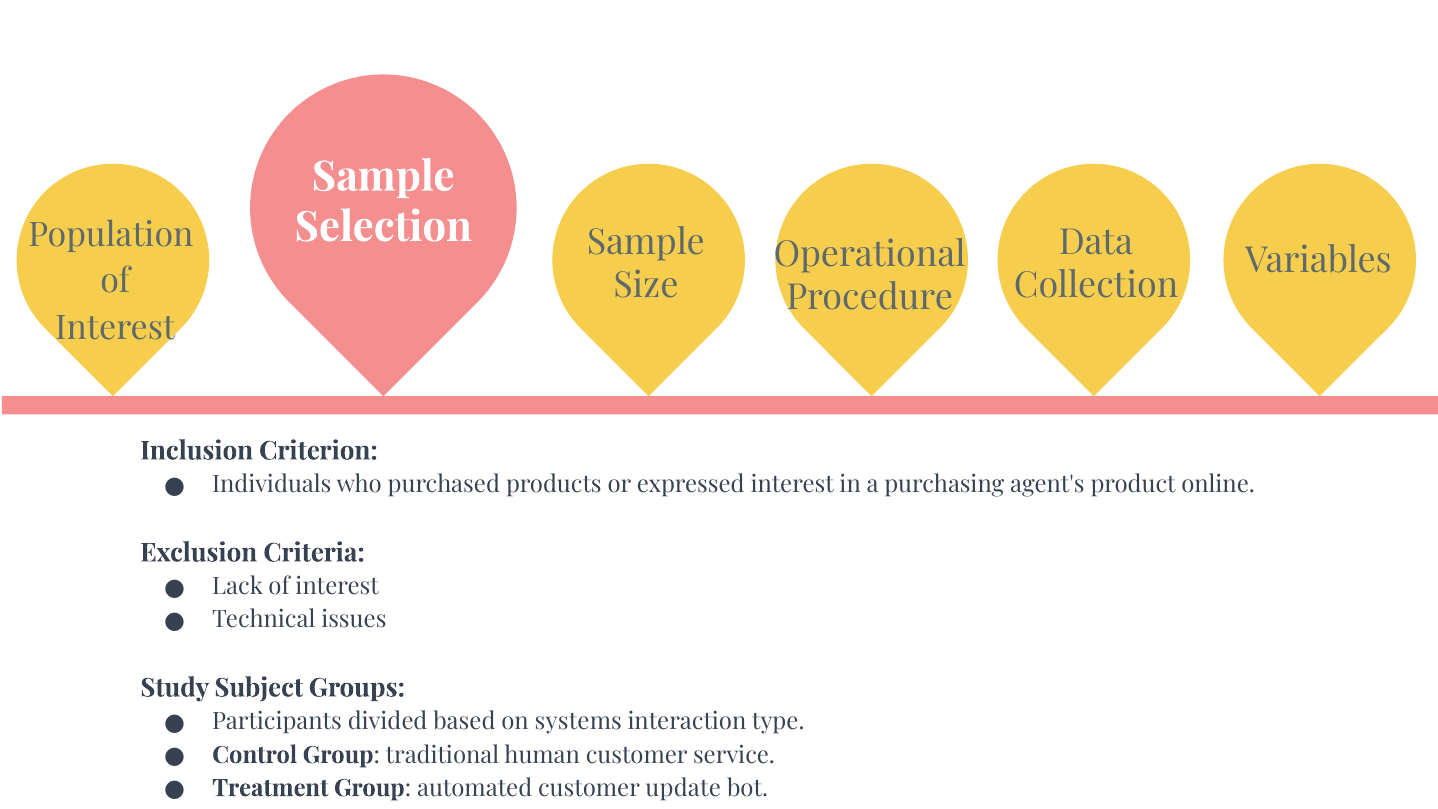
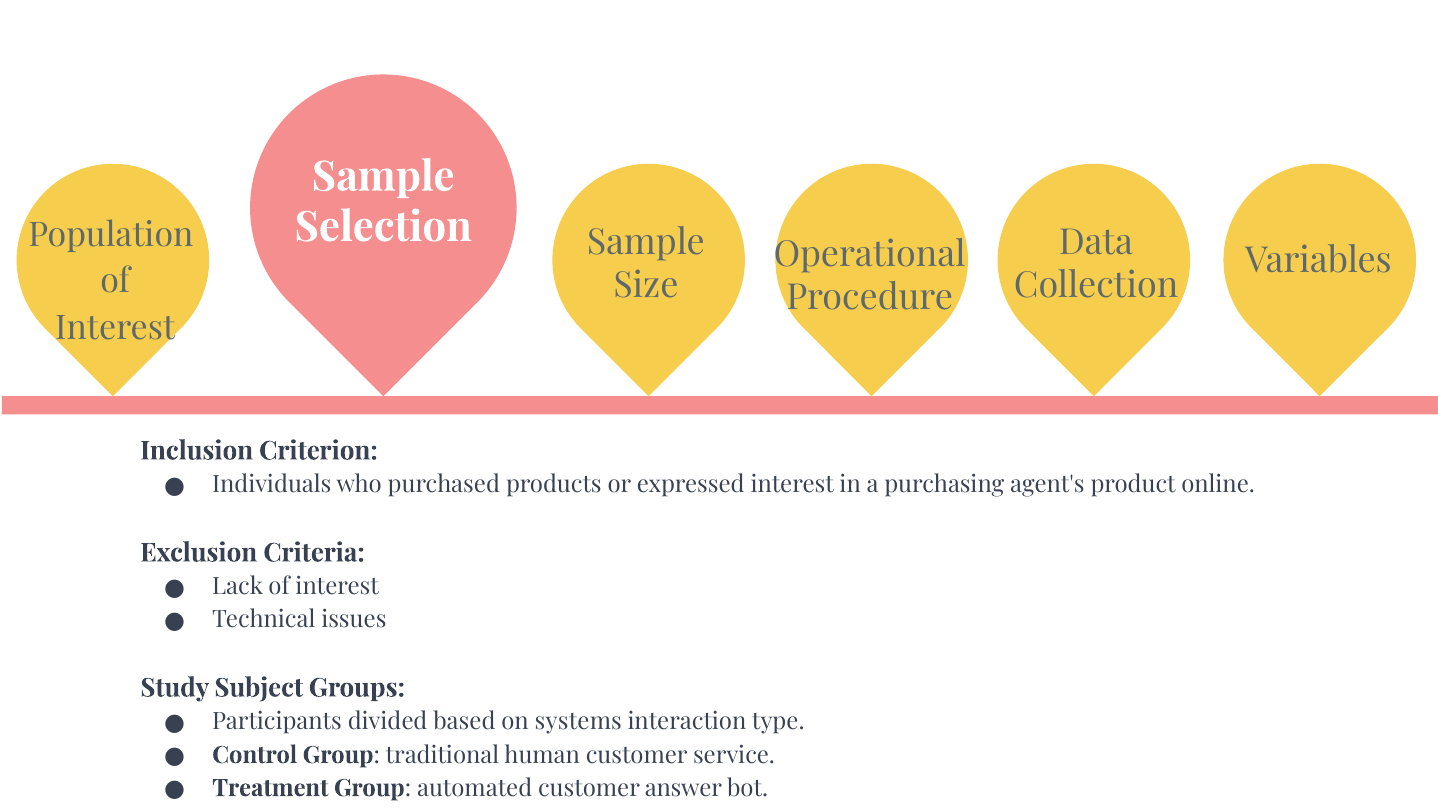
update: update -> answer (683, 788)
